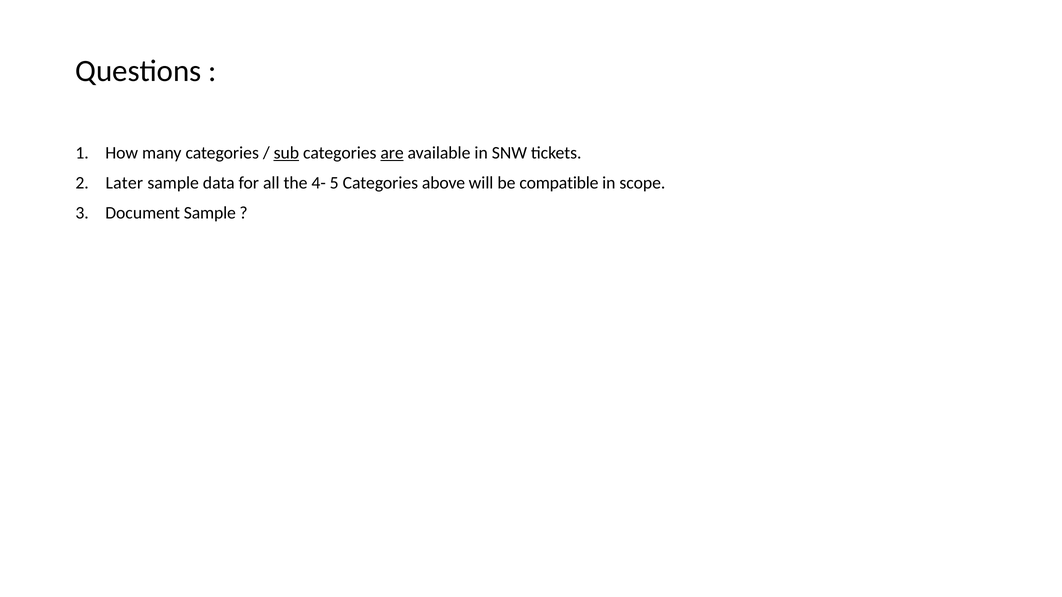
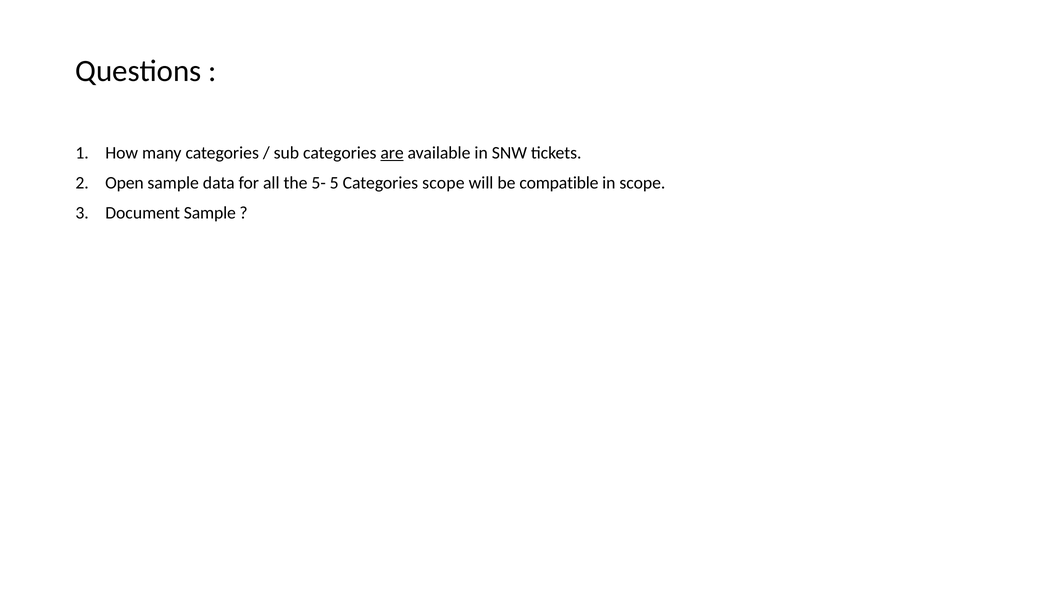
sub underline: present -> none (286, 153)
Later: Later -> Open (124, 183)
4-: 4- -> 5- (319, 183)
Categories above: above -> scope (443, 183)
